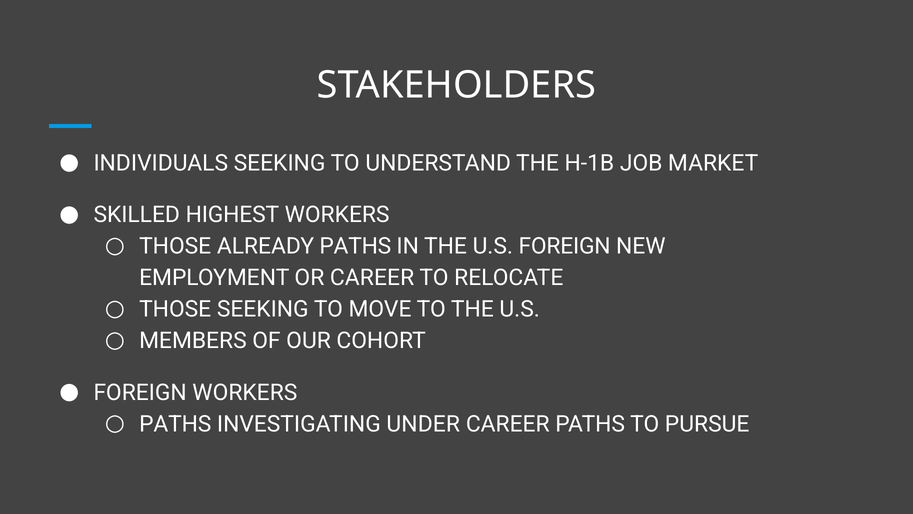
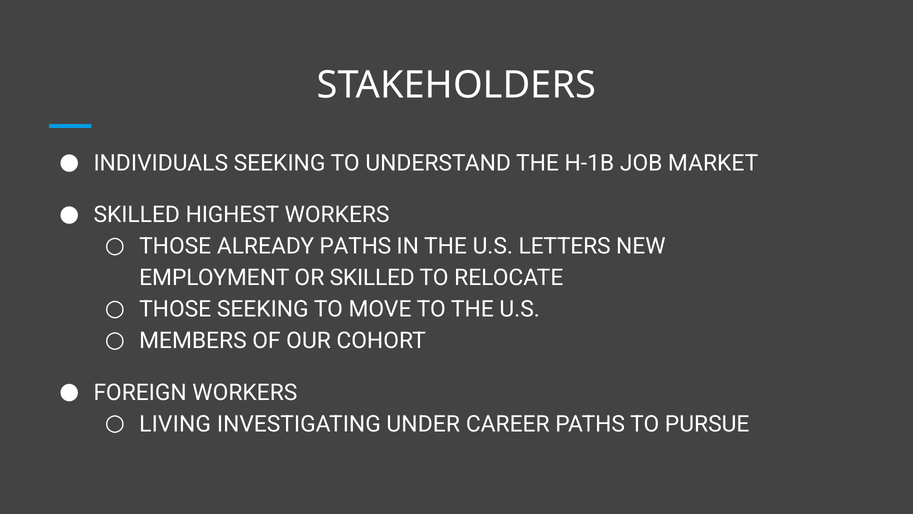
U.S FOREIGN: FOREIGN -> LETTERS (565, 246)
OR CAREER: CAREER -> SKILLED (372, 278)
PATHS: PATHS -> LIVING (175, 424)
